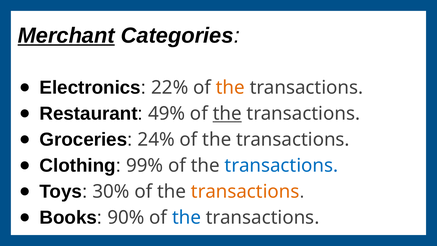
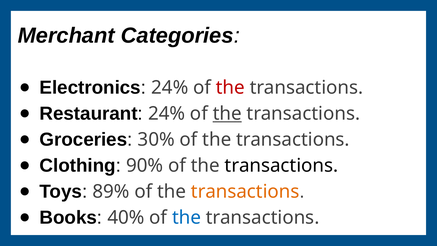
Merchant underline: present -> none (66, 36)
Electronics 22%: 22% -> 24% (170, 88)
the colour: orange -> red (230, 88)
Restaurant 49%: 49% -> 24% (167, 114)
24%: 24% -> 30% (156, 140)
99%: 99% -> 90% (145, 166)
transactions colour: blue -> black (281, 166)
30%: 30% -> 89% (111, 192)
90%: 90% -> 40% (126, 217)
